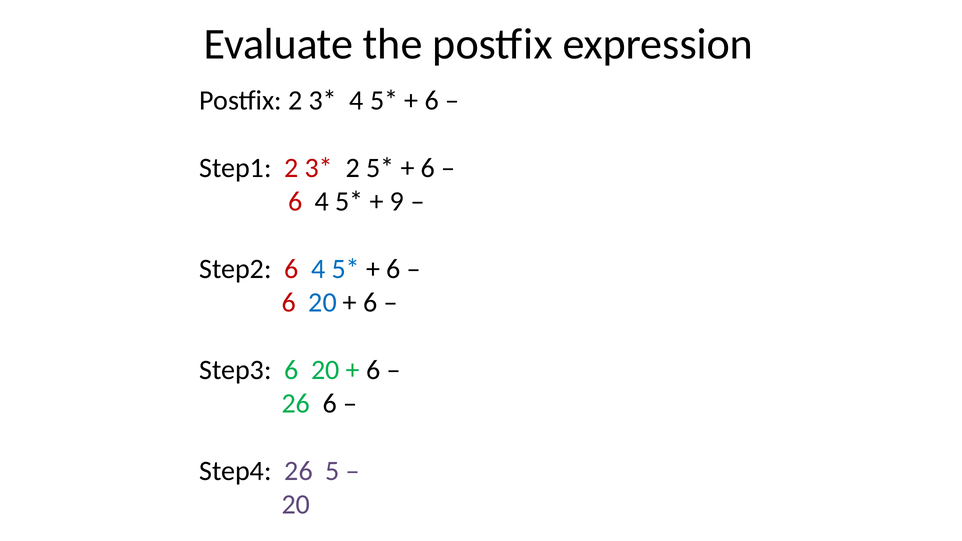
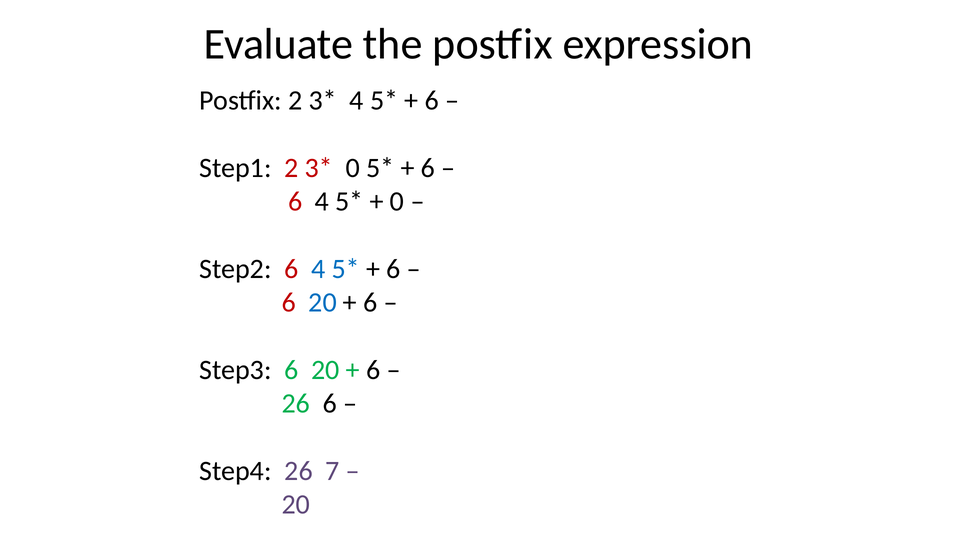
2: 2 -> 0 (353, 168)
9: 9 -> 0 (397, 202)
5: 5 -> 7 (332, 471)
